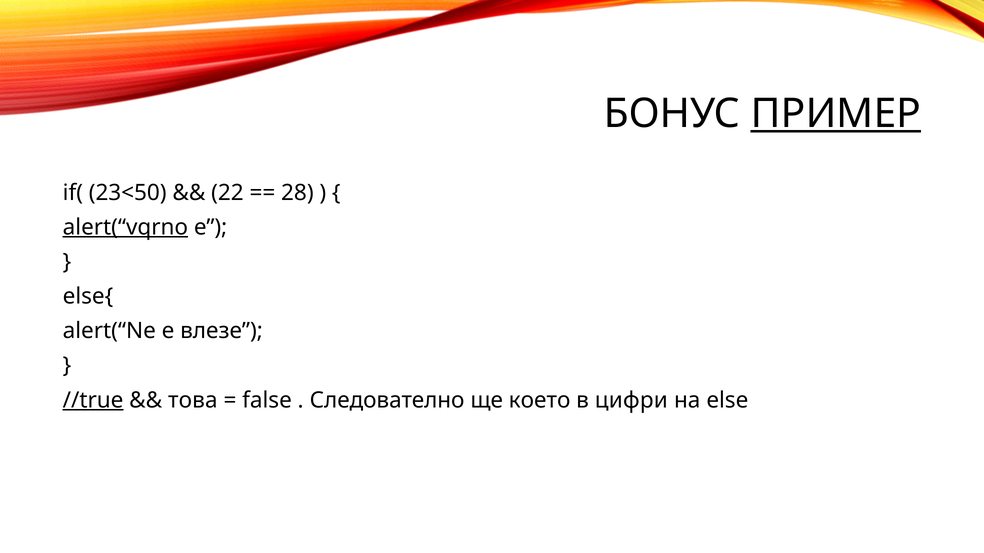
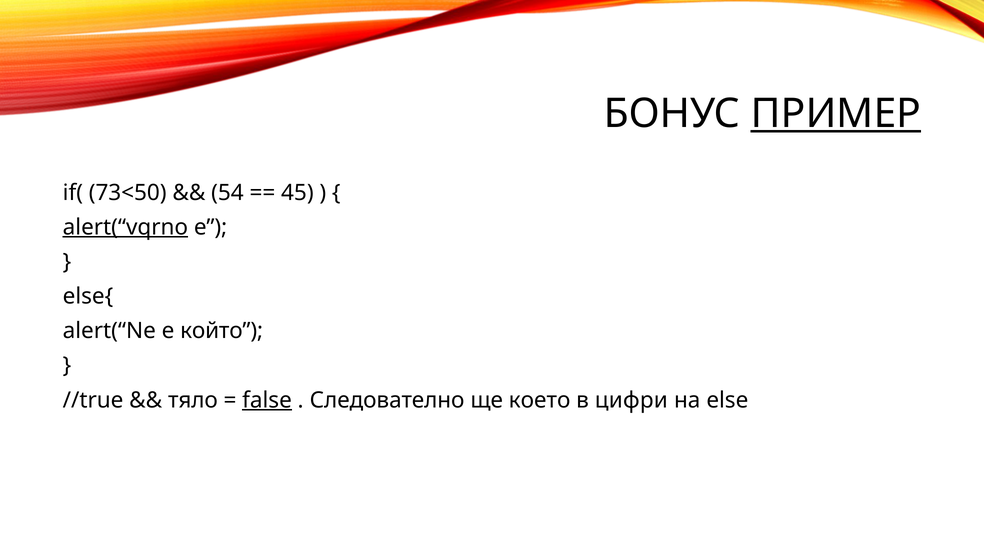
23<50: 23<50 -> 73<50 (128, 193)
22: 22 -> 54 (227, 193)
28: 28 -> 45 (297, 193)
влезе: влезе -> който (222, 331)
//true underline: present -> none (93, 400)
това: това -> тяло (193, 400)
false underline: none -> present (267, 400)
